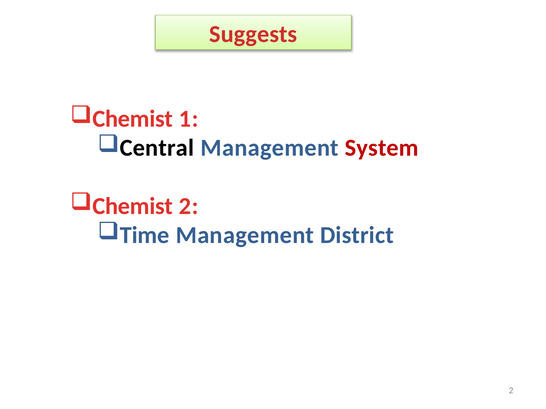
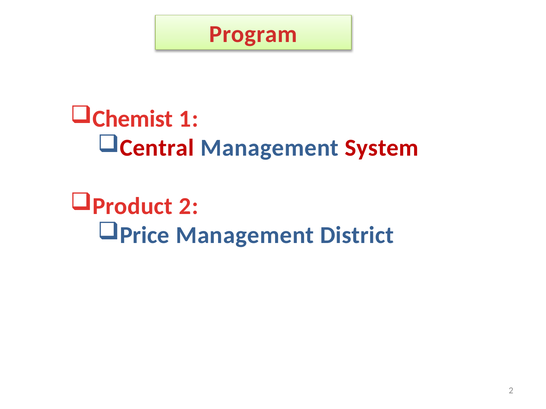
Suggests: Suggests -> Program (253, 34)
Central colour: black -> red (157, 148)
Chemist: Chemist -> Product (133, 206)
Time: Time -> Price (145, 236)
